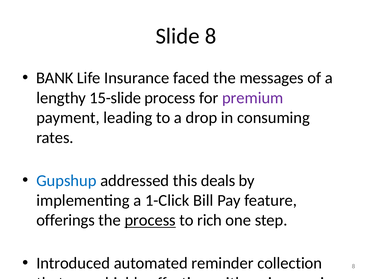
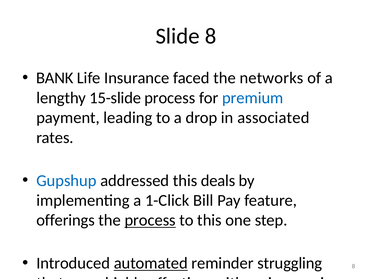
the messages: messages -> networks (271, 78)
premium colour: purple -> blue (253, 98)
consuming: consuming -> associated (273, 118)
to rich: rich -> this (209, 220)
automated underline: none -> present (151, 263)
reminder collection: collection -> struggling (290, 263)
